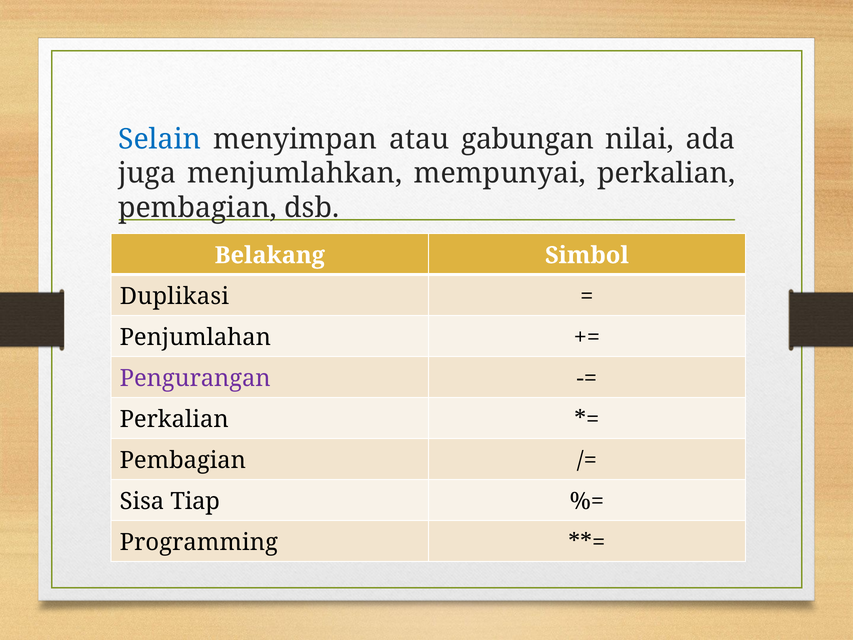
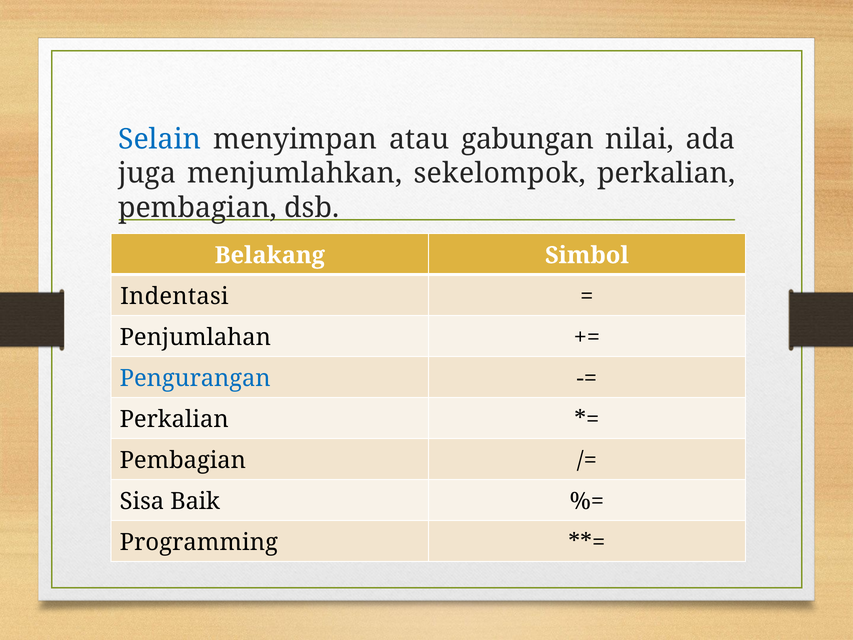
mempunyai: mempunyai -> sekelompok (500, 173)
Duplikasi: Duplikasi -> Indentasi (174, 296)
Pengurangan colour: purple -> blue (195, 378)
Tiap: Tiap -> Baik (195, 501)
